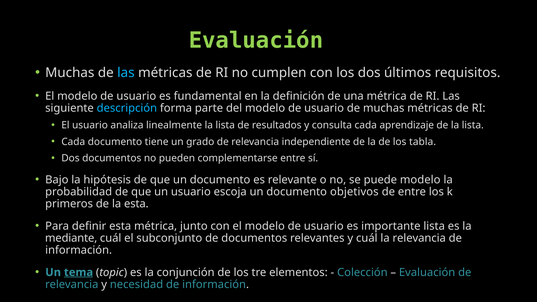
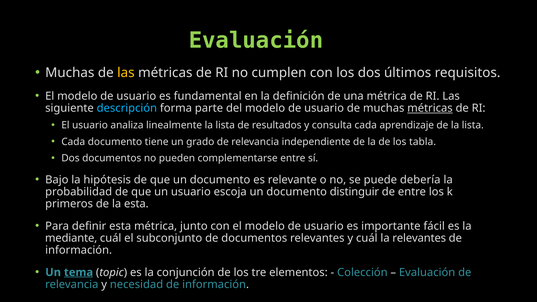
las colour: light blue -> yellow (126, 73)
métricas underline: none -> present (430, 108)
puede modelo: modelo -> debería (420, 180)
objetivos: objetivos -> distinguir (354, 192)
importante lista: lista -> fácil (434, 226)
la relevancia: relevancia -> relevantes (419, 238)
